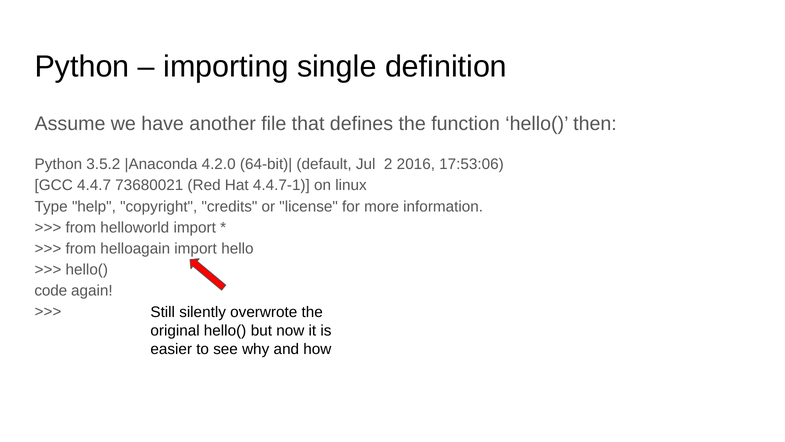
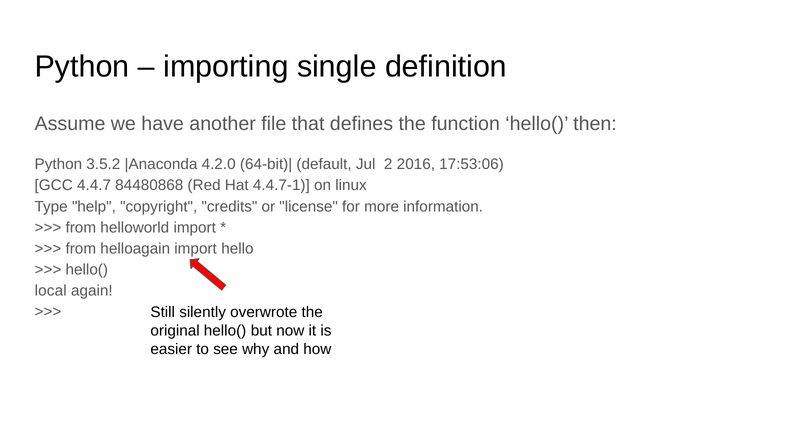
73680021: 73680021 -> 84480868 (149, 185)
code: code -> local (51, 291)
